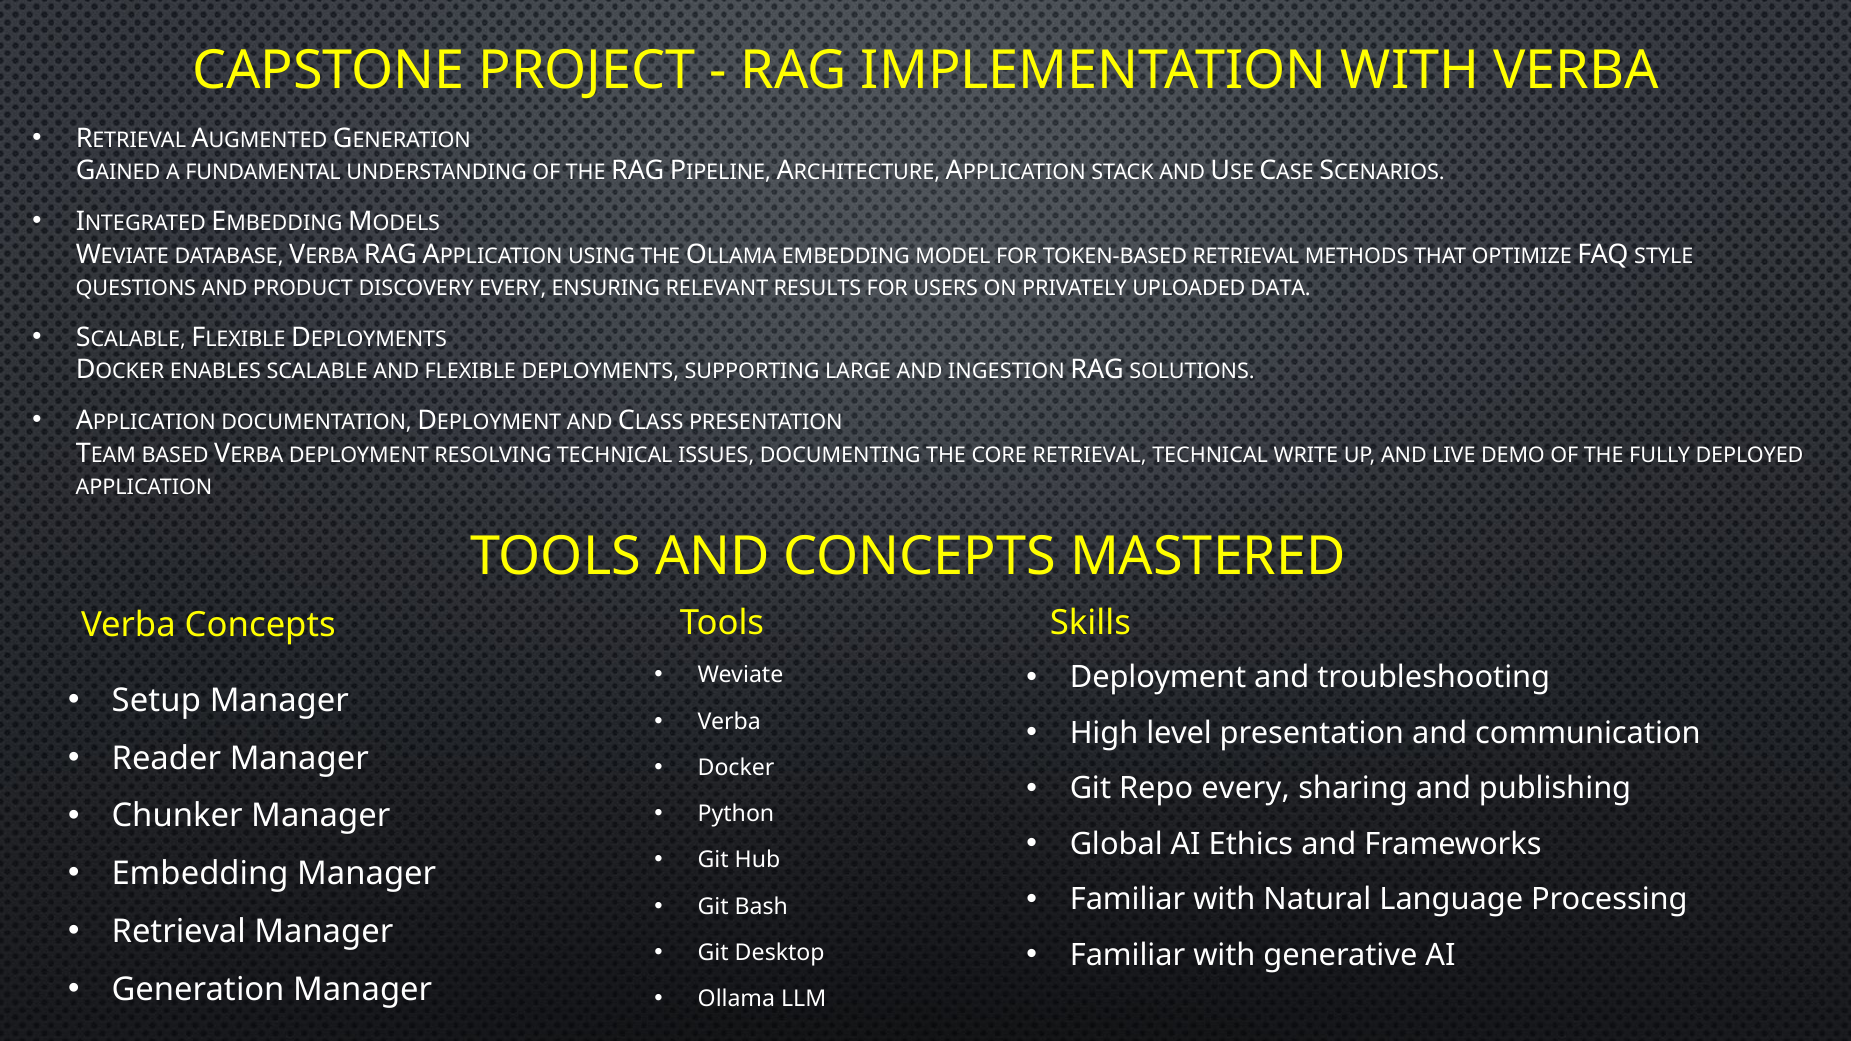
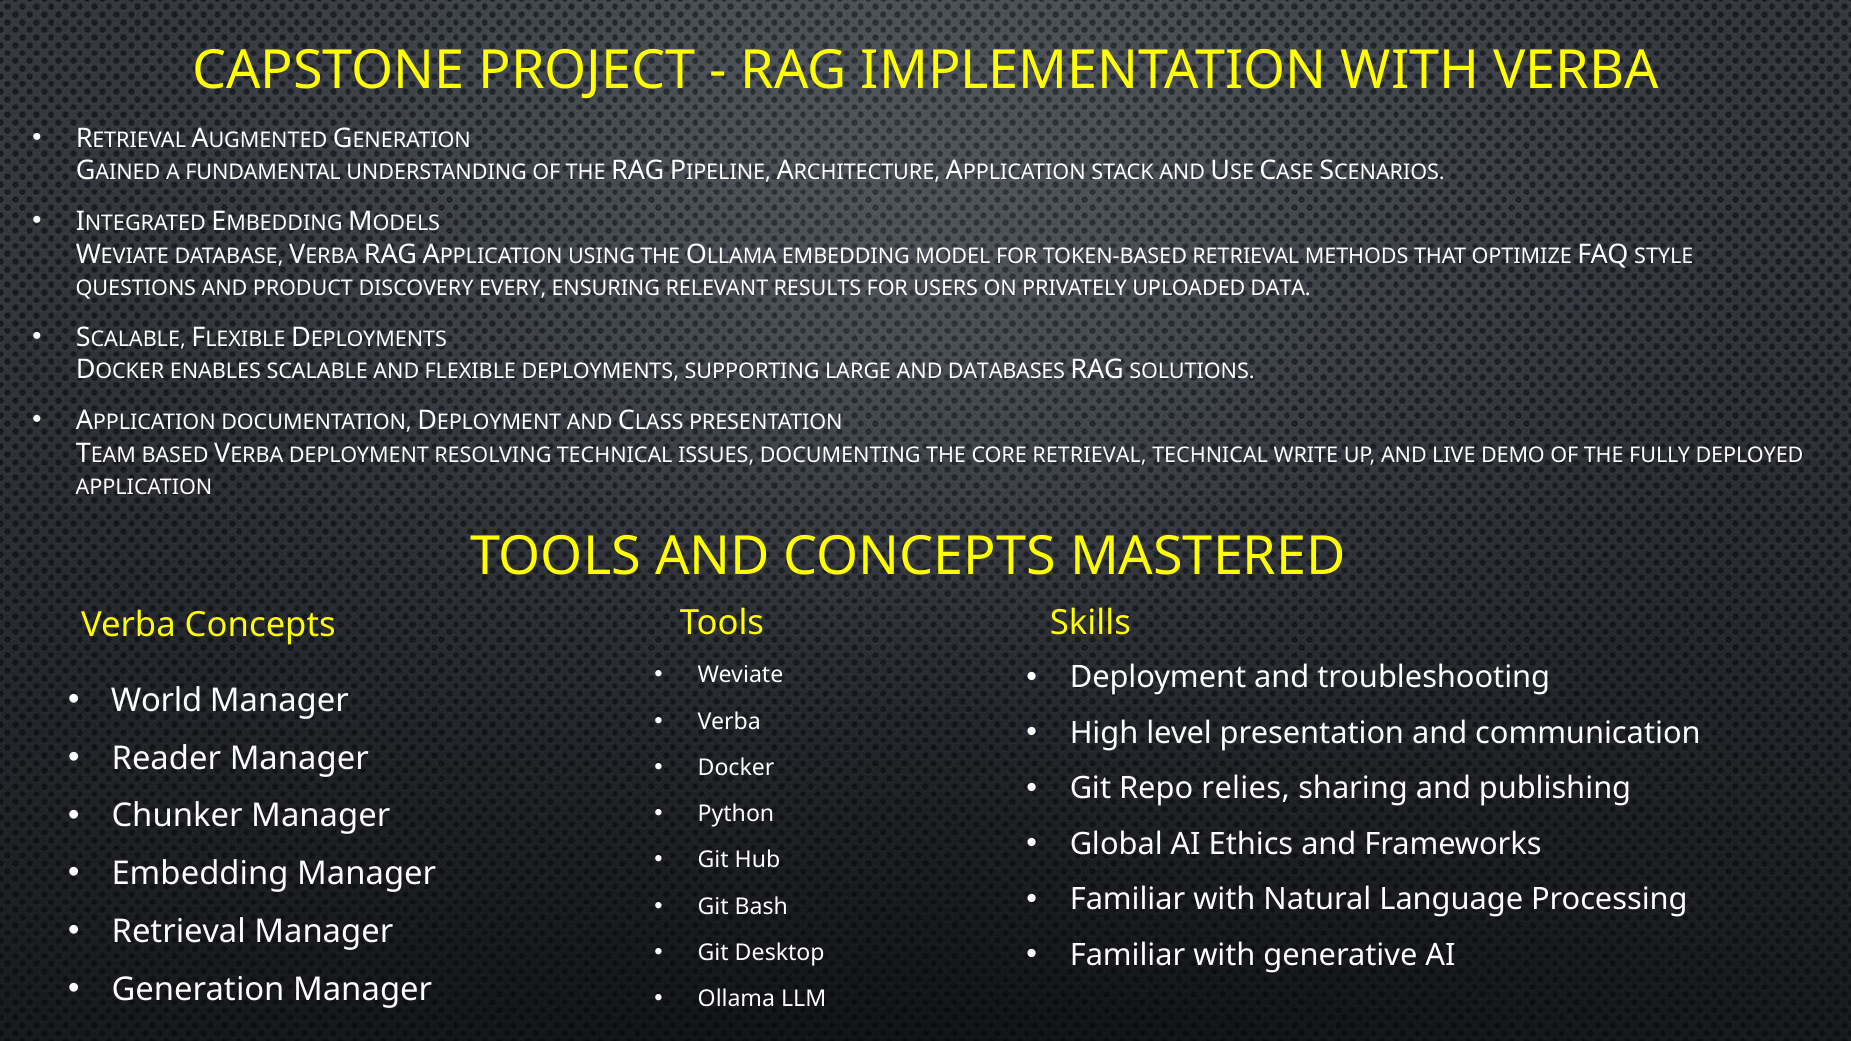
INGESTION: INGESTION -> DATABASES (1006, 372)
Setup: Setup -> World (157, 701)
Repo every: every -> relies (1246, 789)
